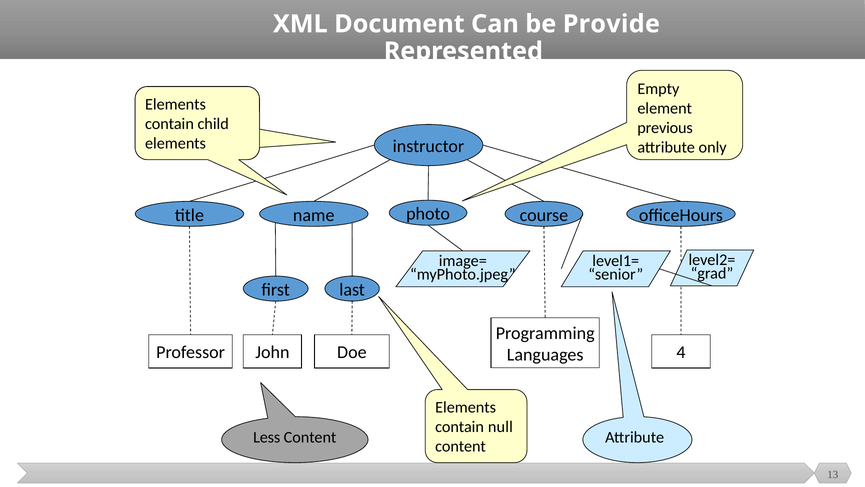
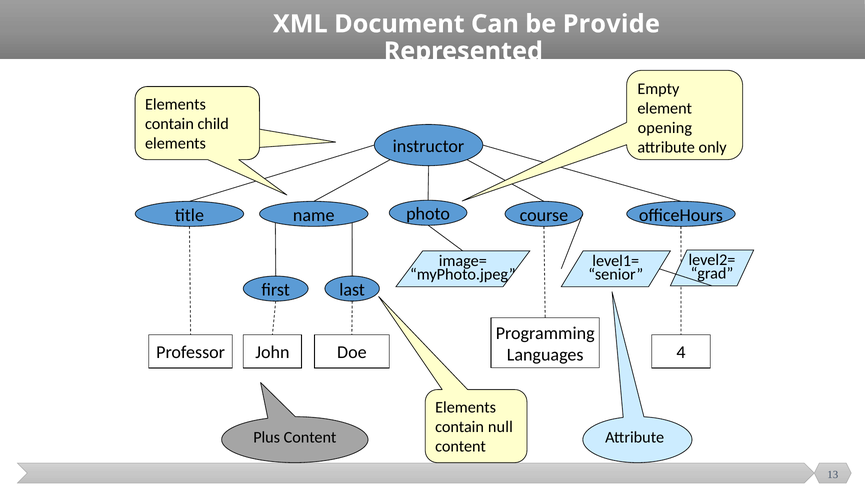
previous: previous -> opening (665, 128)
Less: Less -> Plus (267, 437)
